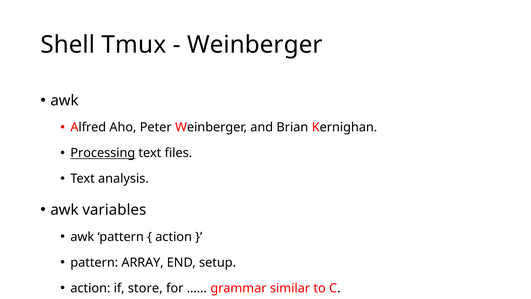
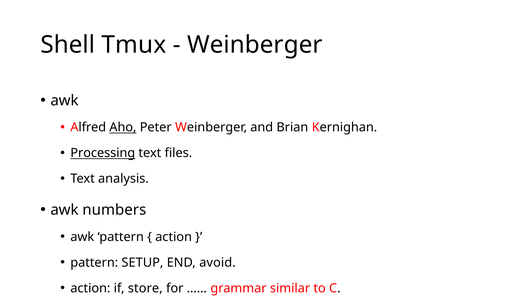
Aho underline: none -> present (123, 127)
variables: variables -> numbers (114, 210)
ARRAY: ARRAY -> SETUP (142, 262)
setup: setup -> avoid (217, 262)
